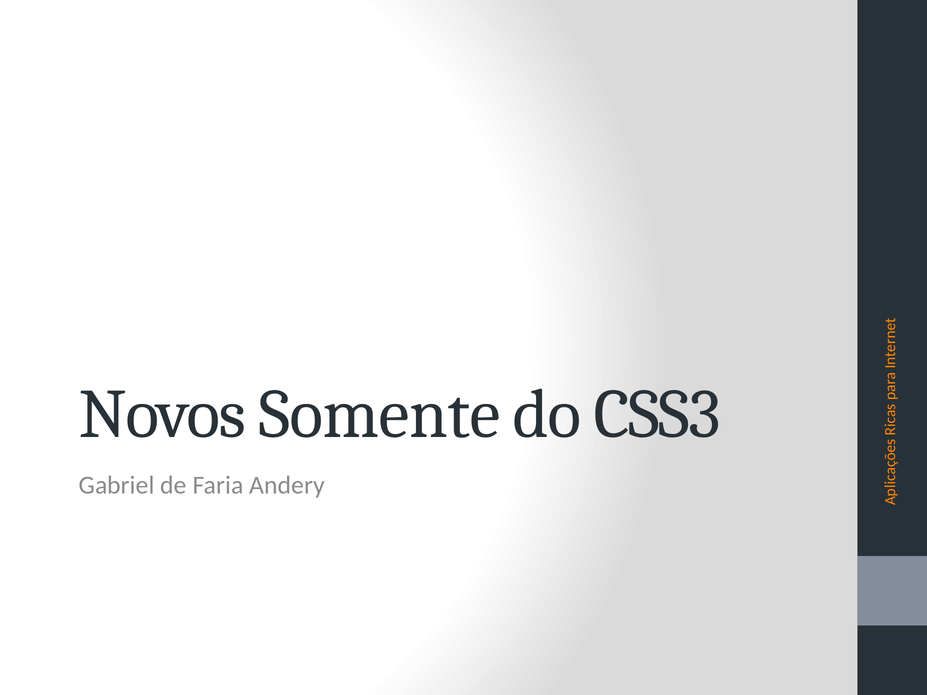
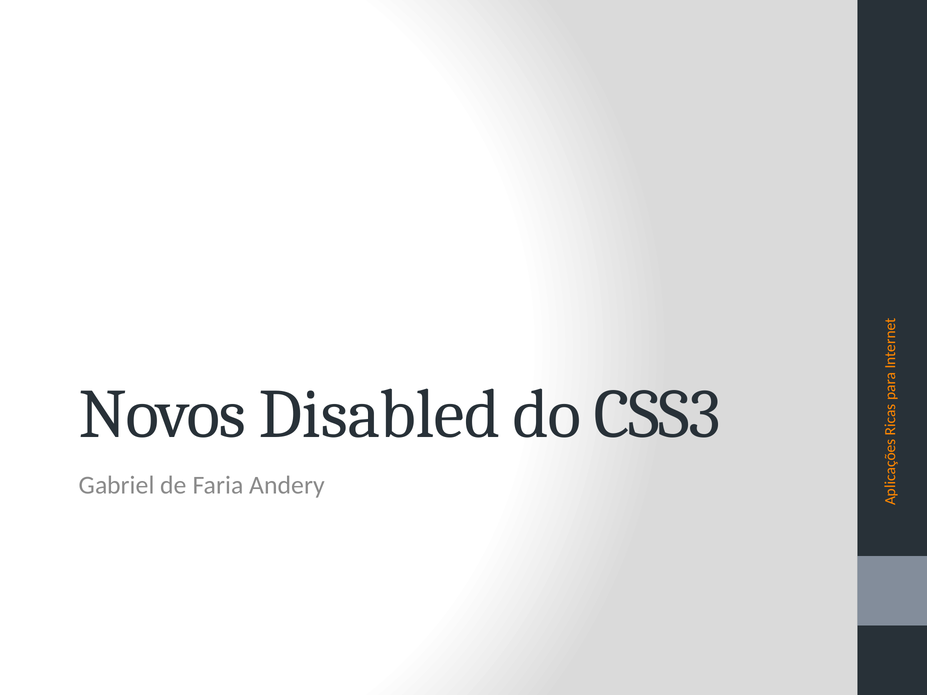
Somente: Somente -> Disabled (380, 415)
